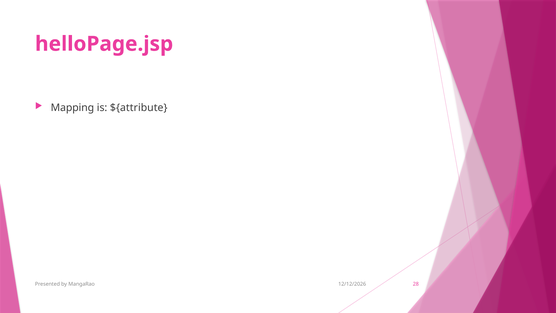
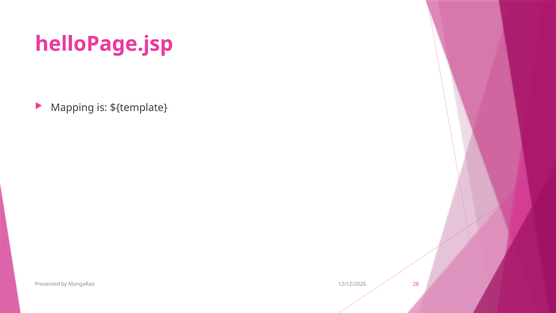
${attribute: ${attribute -> ${template (139, 108)
